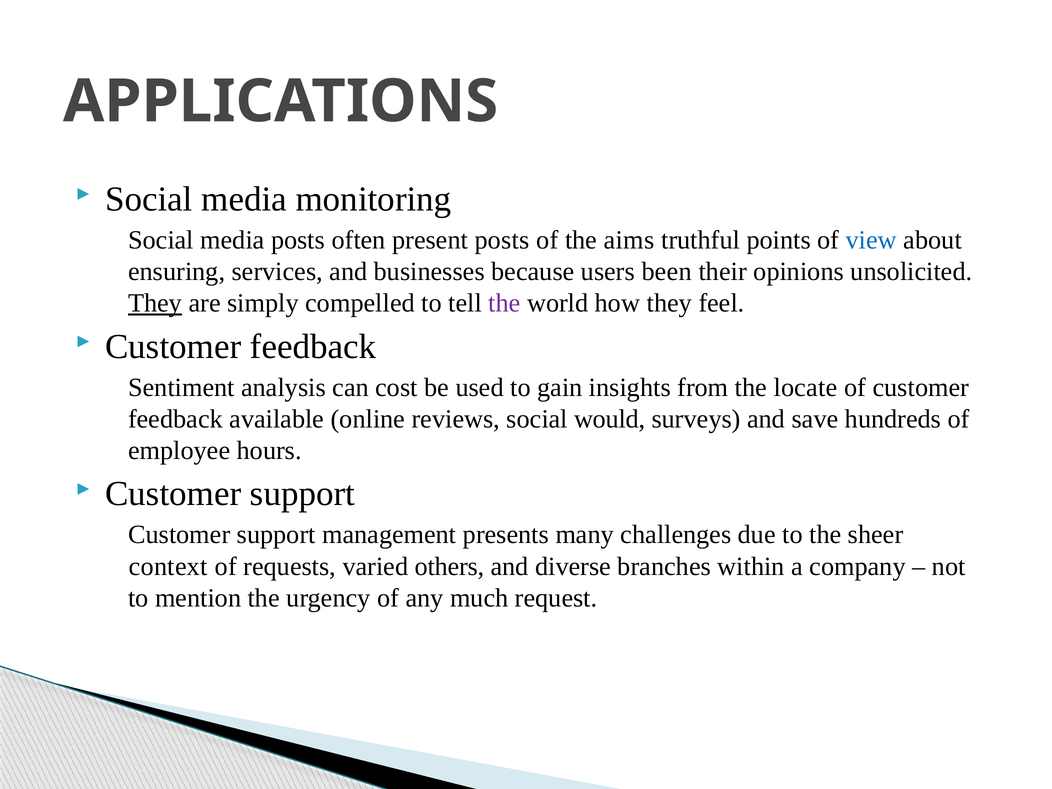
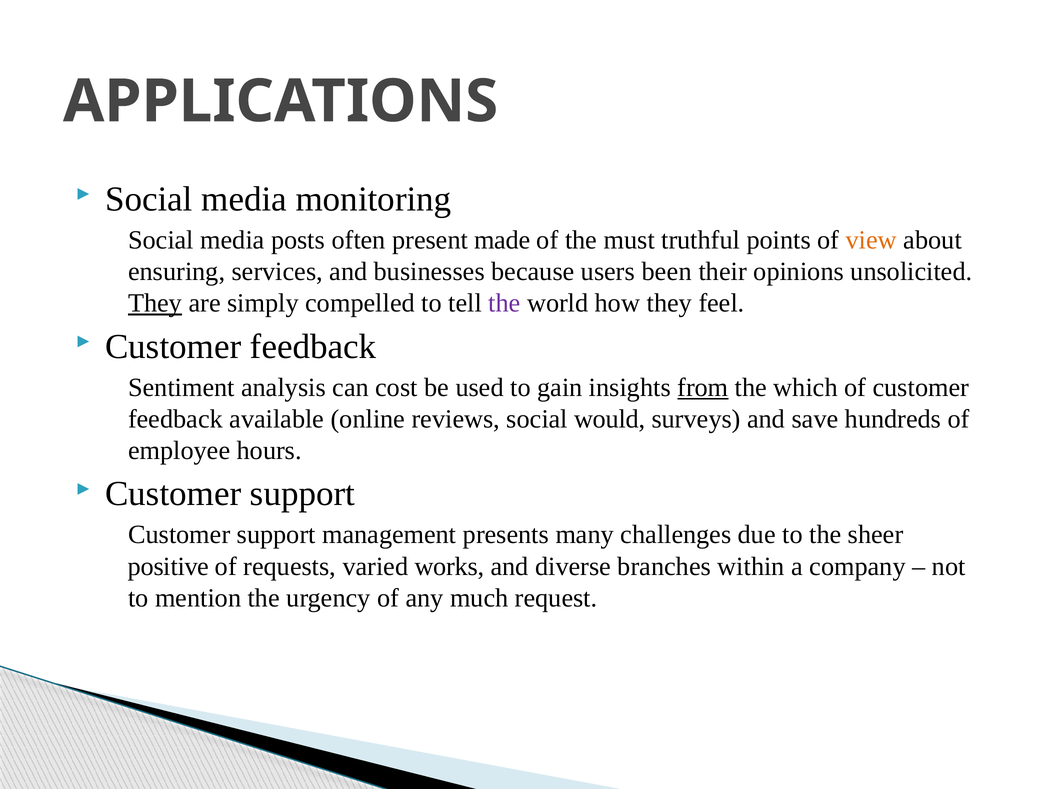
present posts: posts -> made (502, 240)
aims: aims -> must (629, 240)
view colour: blue -> orange (871, 240)
from underline: none -> present (703, 387)
locate: locate -> which (806, 387)
context: context -> positive (168, 566)
others: others -> works (450, 566)
